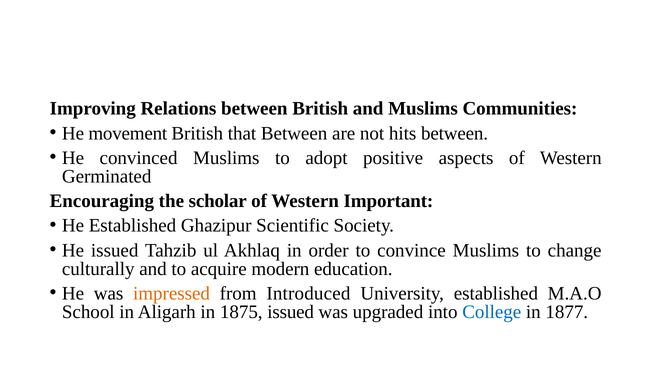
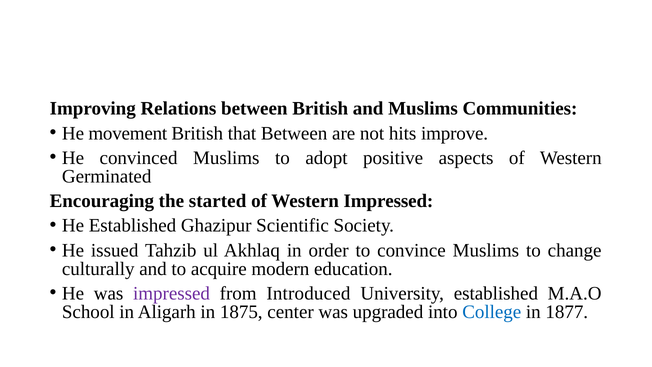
hits between: between -> improve (455, 133)
scholar: scholar -> started (218, 201)
Western Important: Important -> Impressed (388, 201)
impressed colour: orange -> purple (172, 293)
1875 issued: issued -> center (291, 312)
